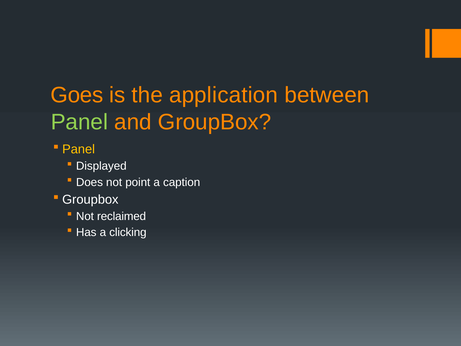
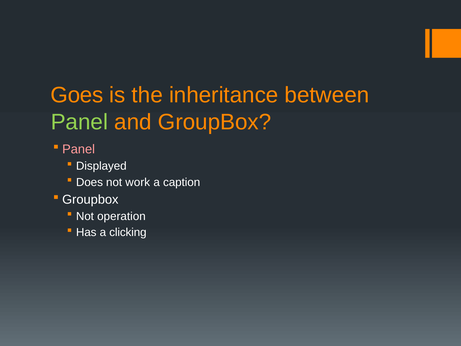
application: application -> inheritance (224, 95)
Panel colour: yellow -> pink (79, 149)
point: point -> work (138, 182)
reclaimed: reclaimed -> operation (121, 216)
